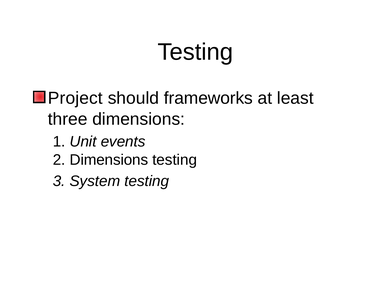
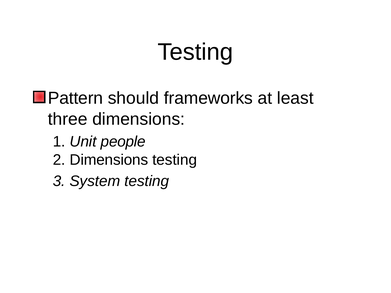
Project: Project -> Pattern (75, 98)
events: events -> people (123, 142)
